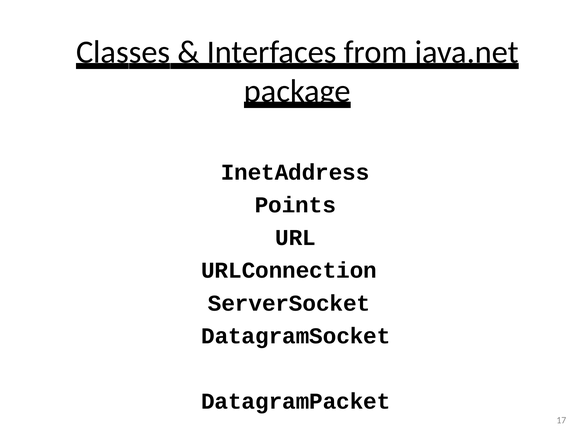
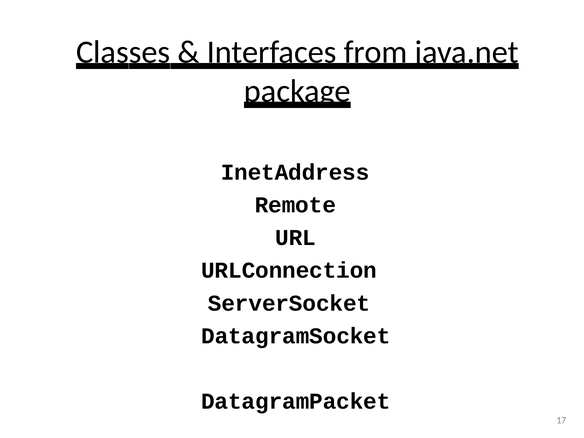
Points: Points -> Remote (295, 205)
